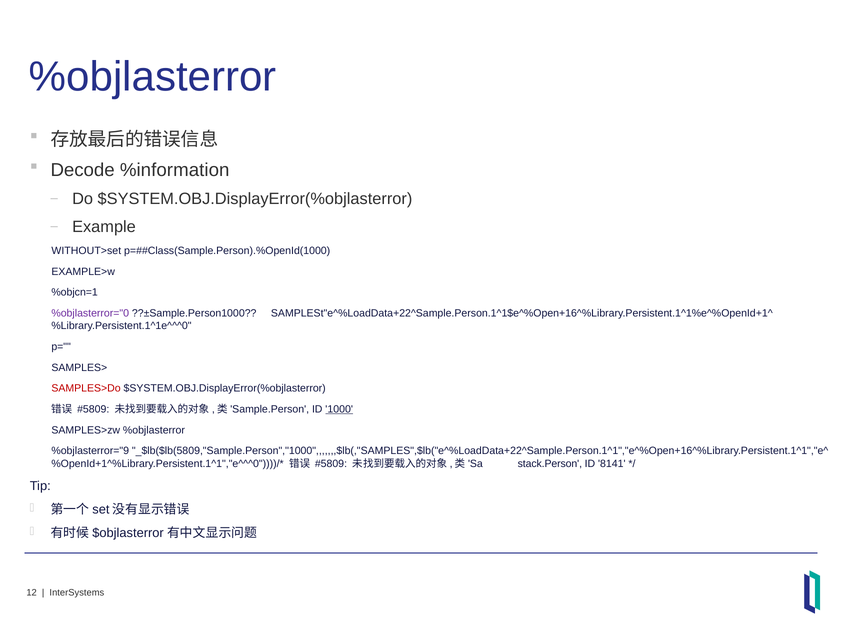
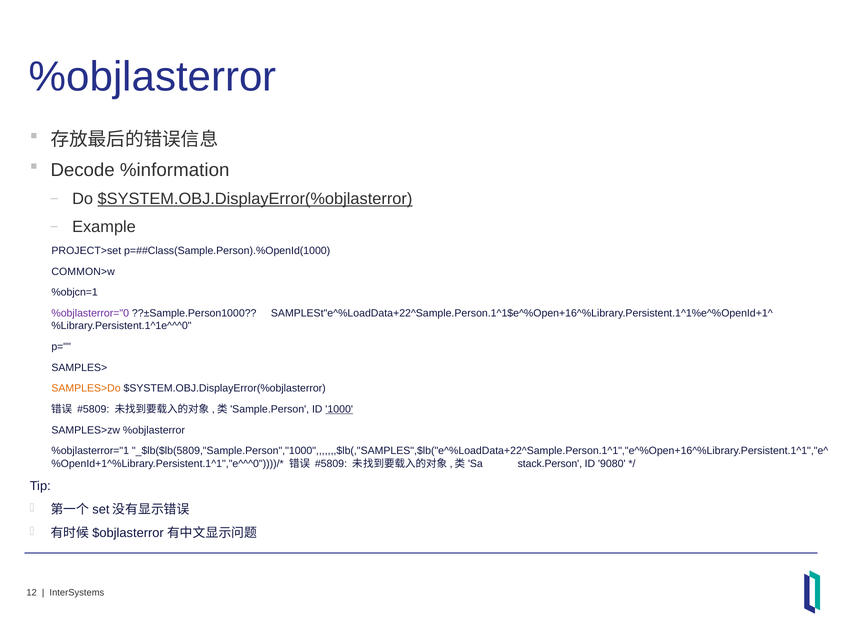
$SYSTEM.OBJ.DisplayError(%objlasterror underline: none -> present (255, 199)
WITHOUT>set: WITHOUT>set -> PROJECT>set (86, 251)
EXAMPLE>w: EXAMPLE>w -> COMMON>w (83, 271)
SAMPLES>Do colour: red -> orange (86, 388)
%objlasterror="9: %objlasterror="9 -> %objlasterror="1 (90, 451)
8141: 8141 -> 9080 (612, 463)
